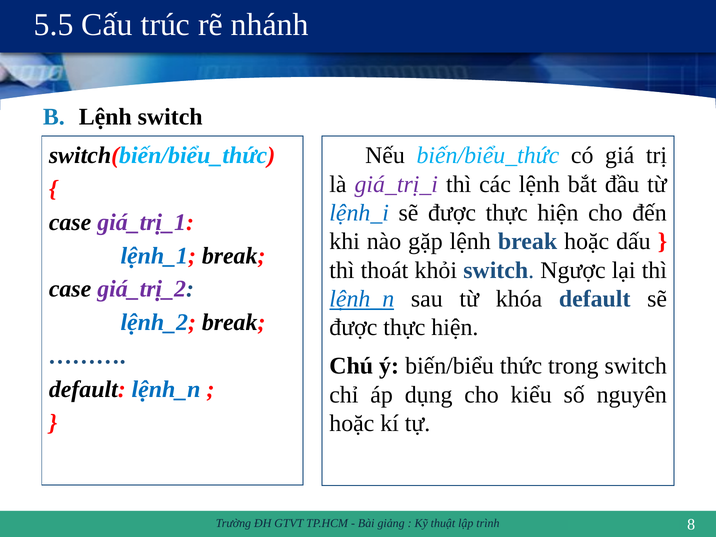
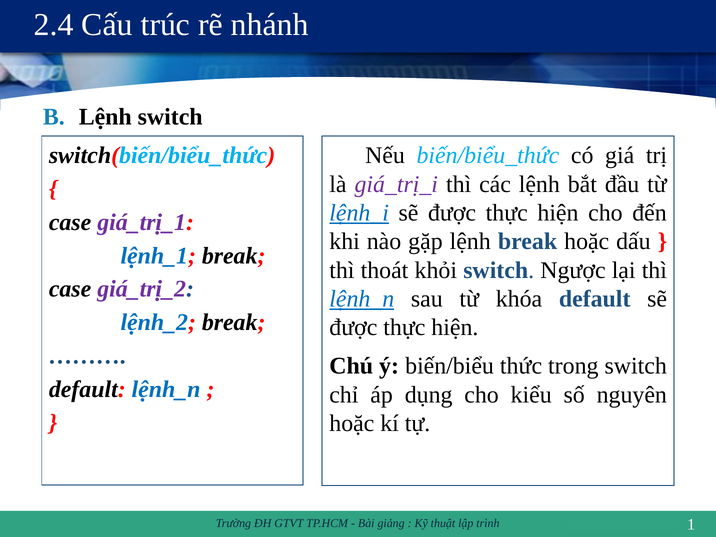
5.5: 5.5 -> 2.4 (54, 25)
lệnh_i underline: none -> present (359, 213)
8: 8 -> 1 (691, 525)
